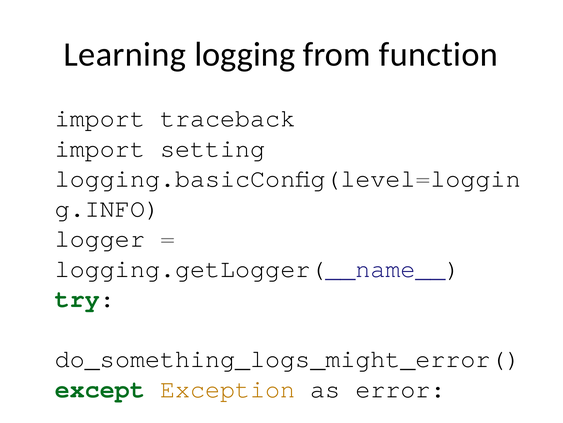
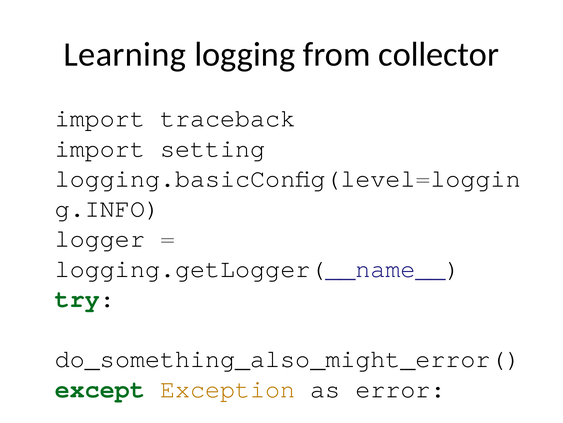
function: function -> collector (439, 55)
do_something_logs_might_error(: do_something_logs_might_error( -> do_something_also_might_error( (288, 358)
